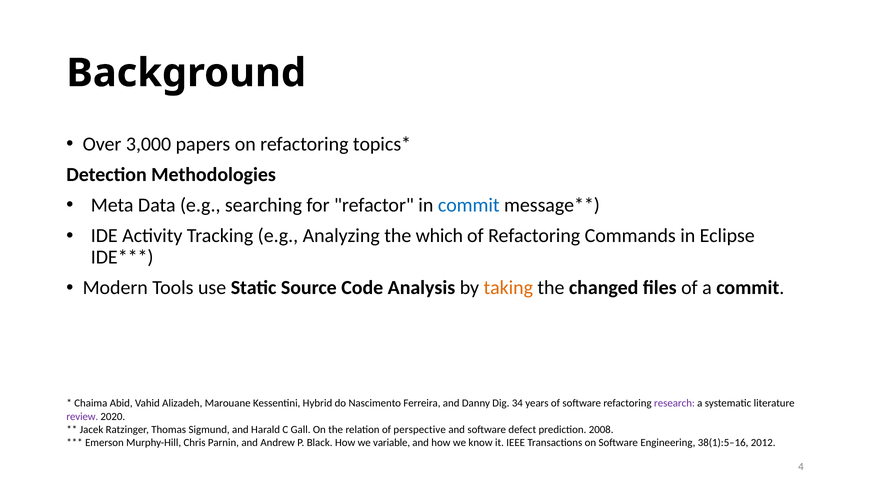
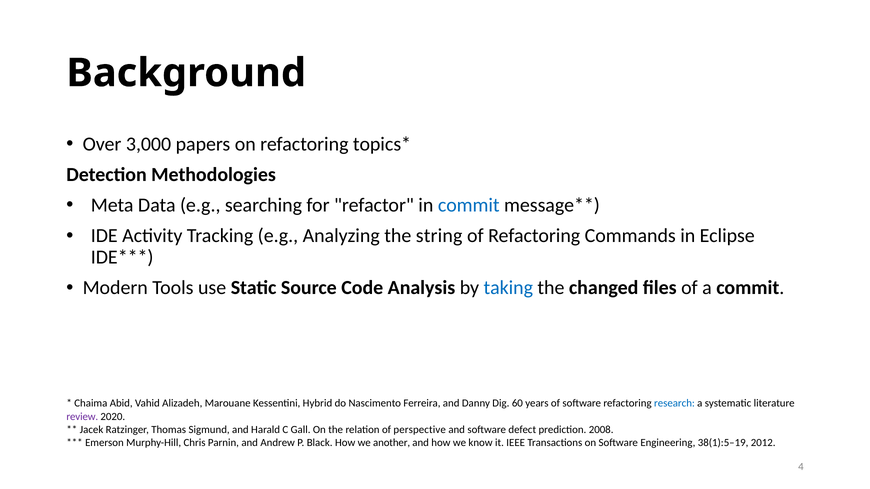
which: which -> string (439, 236)
taking colour: orange -> blue (508, 288)
34: 34 -> 60 (517, 404)
research colour: purple -> blue (674, 404)
variable: variable -> another (392, 443)
38(1):5–16: 38(1):5–16 -> 38(1):5–19 (723, 443)
